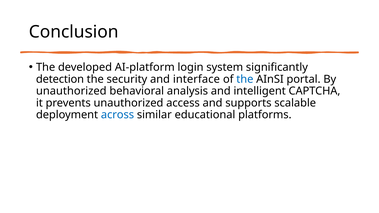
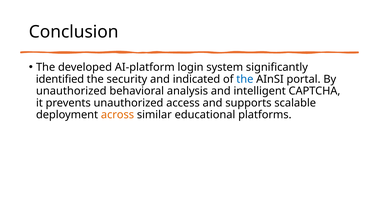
detection: detection -> identified (60, 79)
interface: interface -> indicated (196, 79)
across colour: blue -> orange (117, 115)
